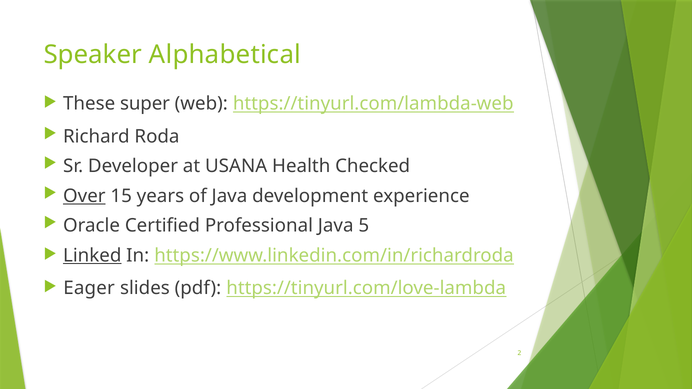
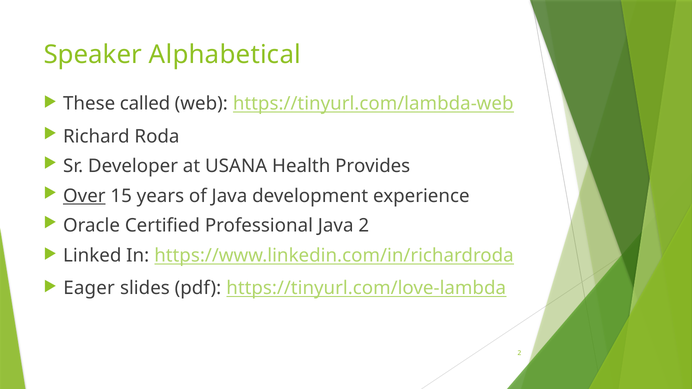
super: super -> called (145, 104)
Checked: Checked -> Provides (373, 166)
Java 5: 5 -> 2 (364, 226)
Linked underline: present -> none (92, 256)
